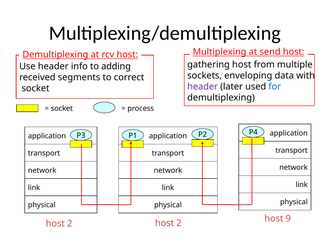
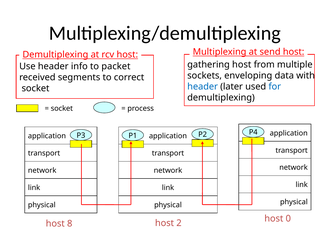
adding: adding -> packet (116, 66)
header colour: purple -> blue (203, 86)
2: 2 -> 8 (70, 223)
9: 9 -> 0 (288, 218)
